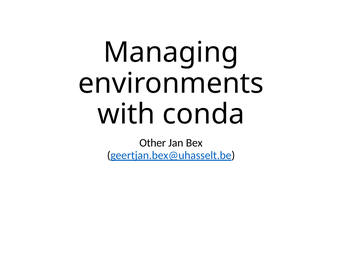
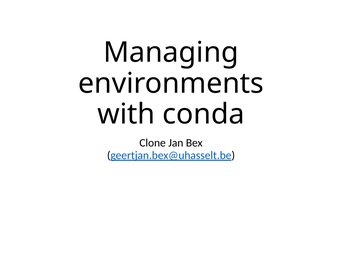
Other: Other -> Clone (153, 143)
